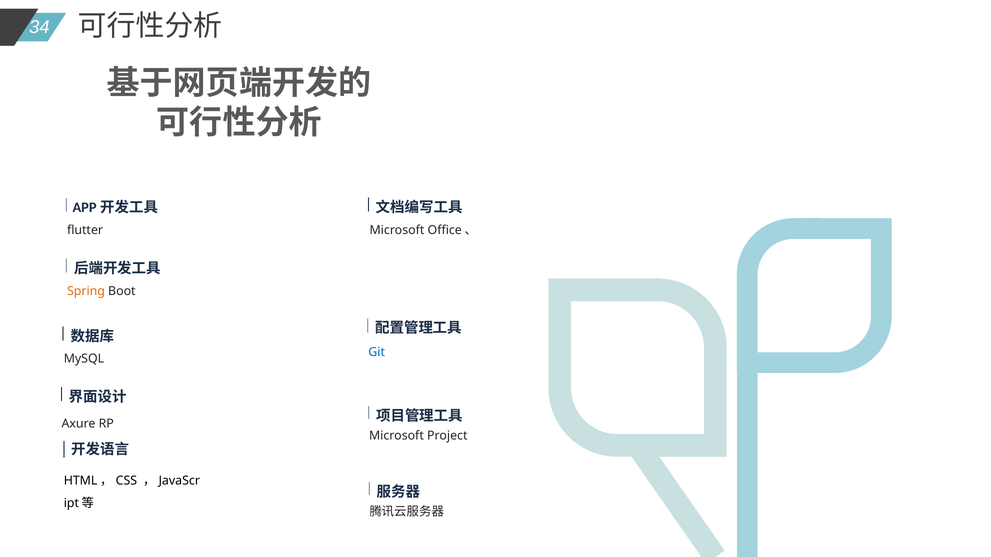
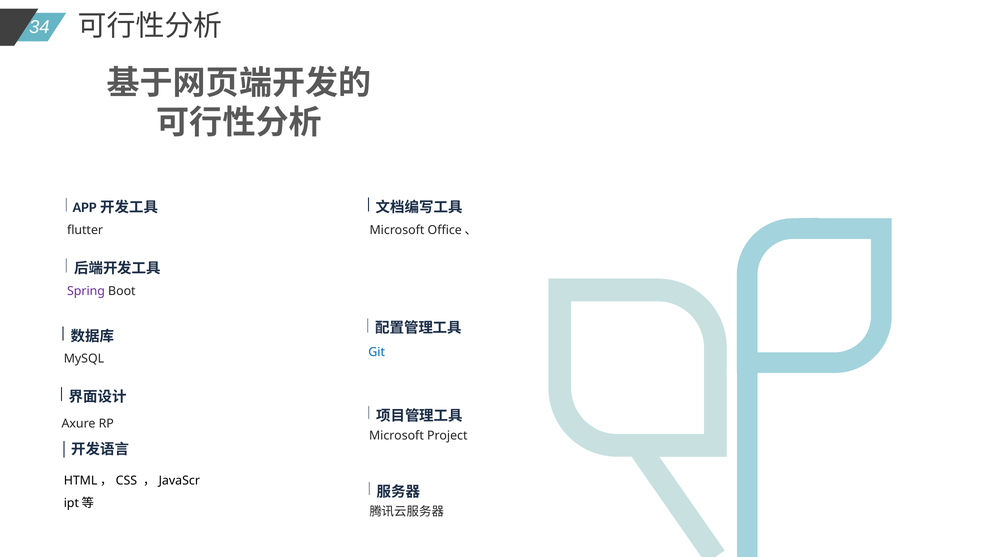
Spring colour: orange -> purple (86, 291)
